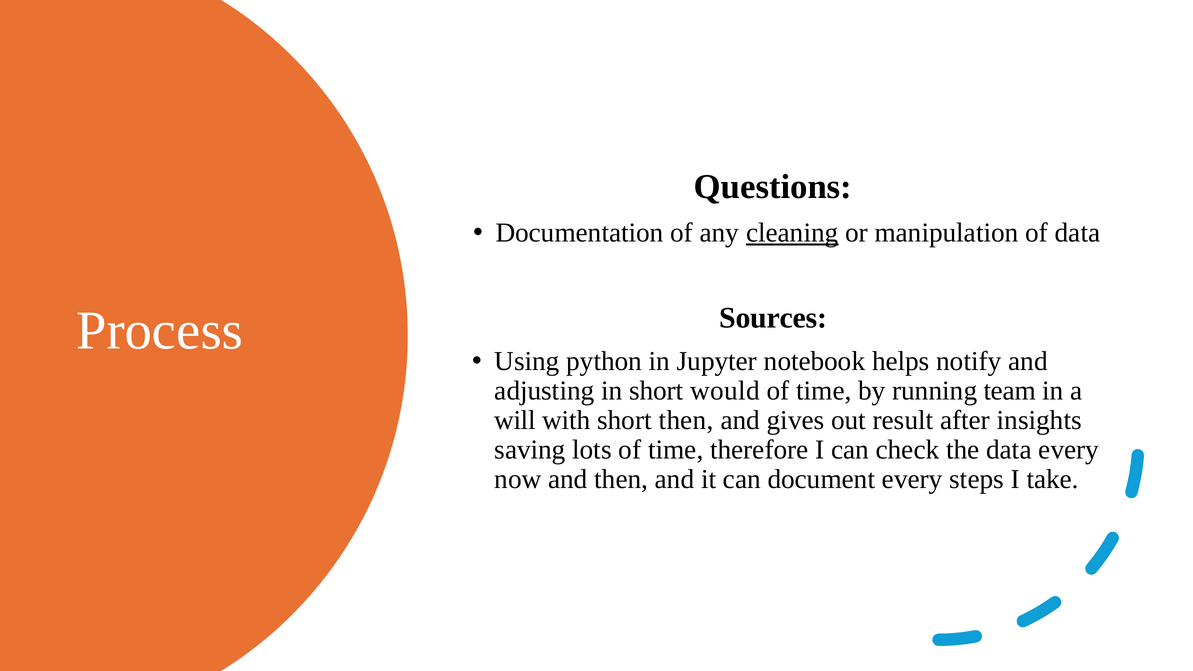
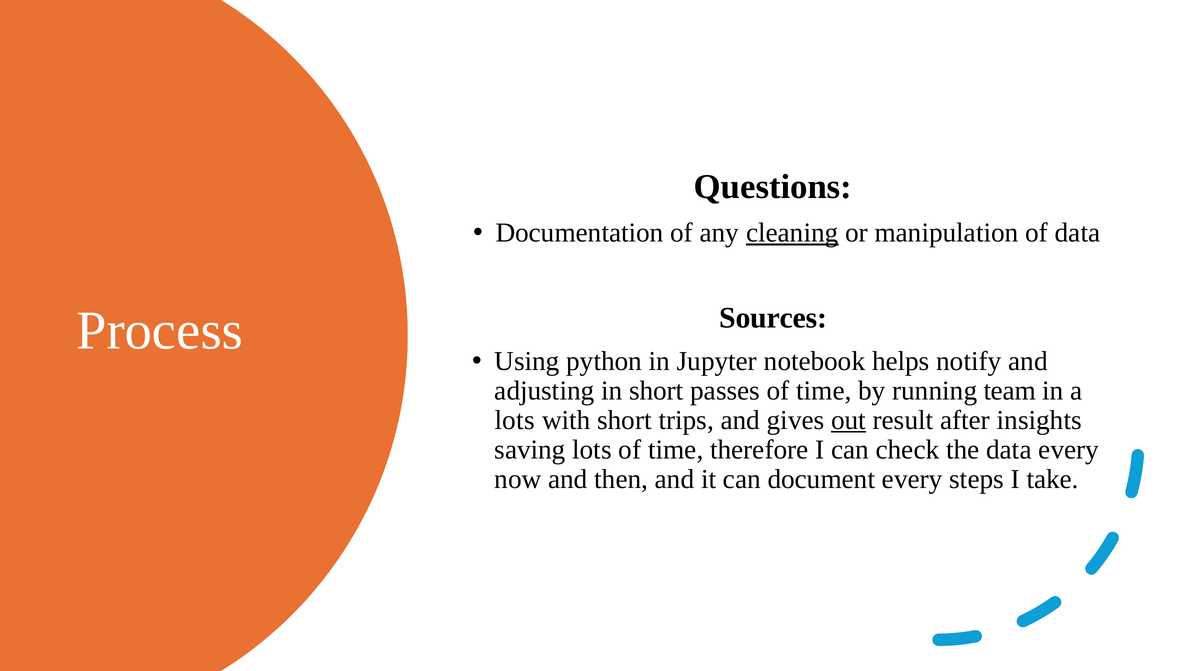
would: would -> passes (725, 391)
will: will -> lots (515, 420)
short then: then -> trips (686, 420)
out underline: none -> present (849, 420)
